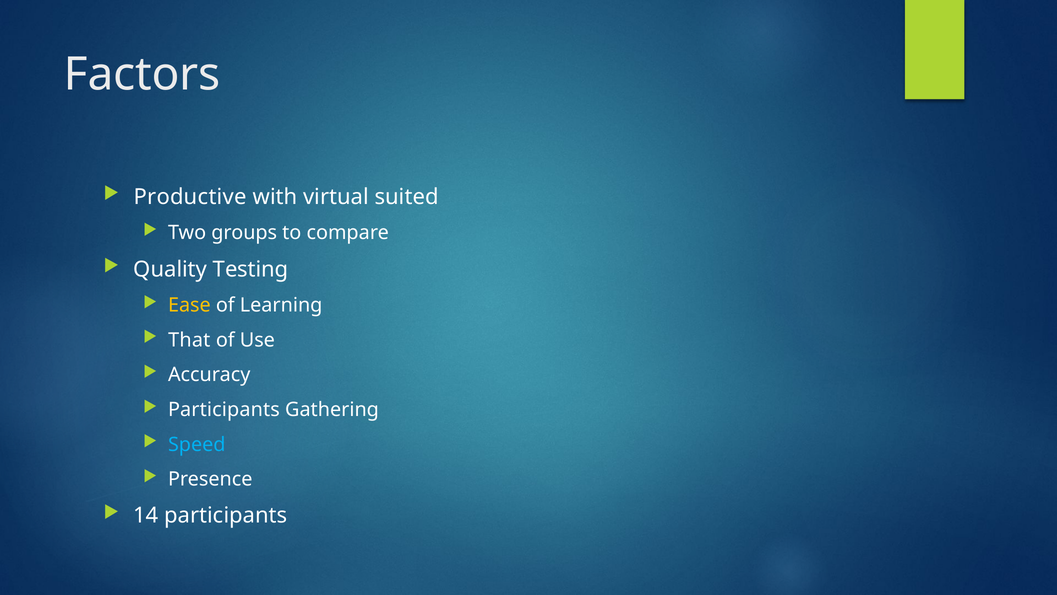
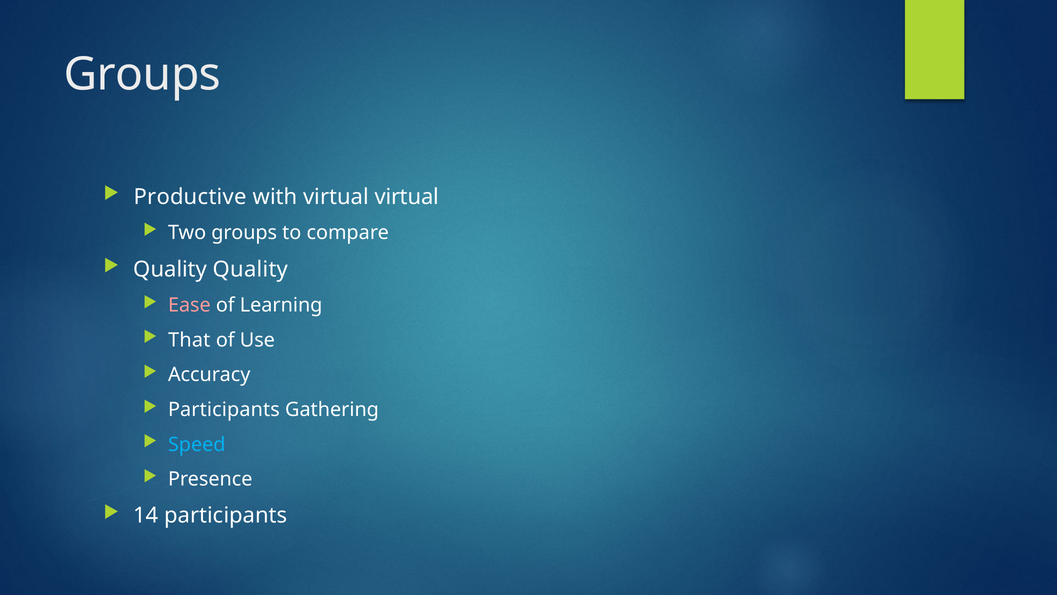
Factors: Factors -> Groups (142, 74)
virtual suited: suited -> virtual (407, 197)
Quality Testing: Testing -> Quality (250, 269)
Ease colour: yellow -> pink (189, 305)
